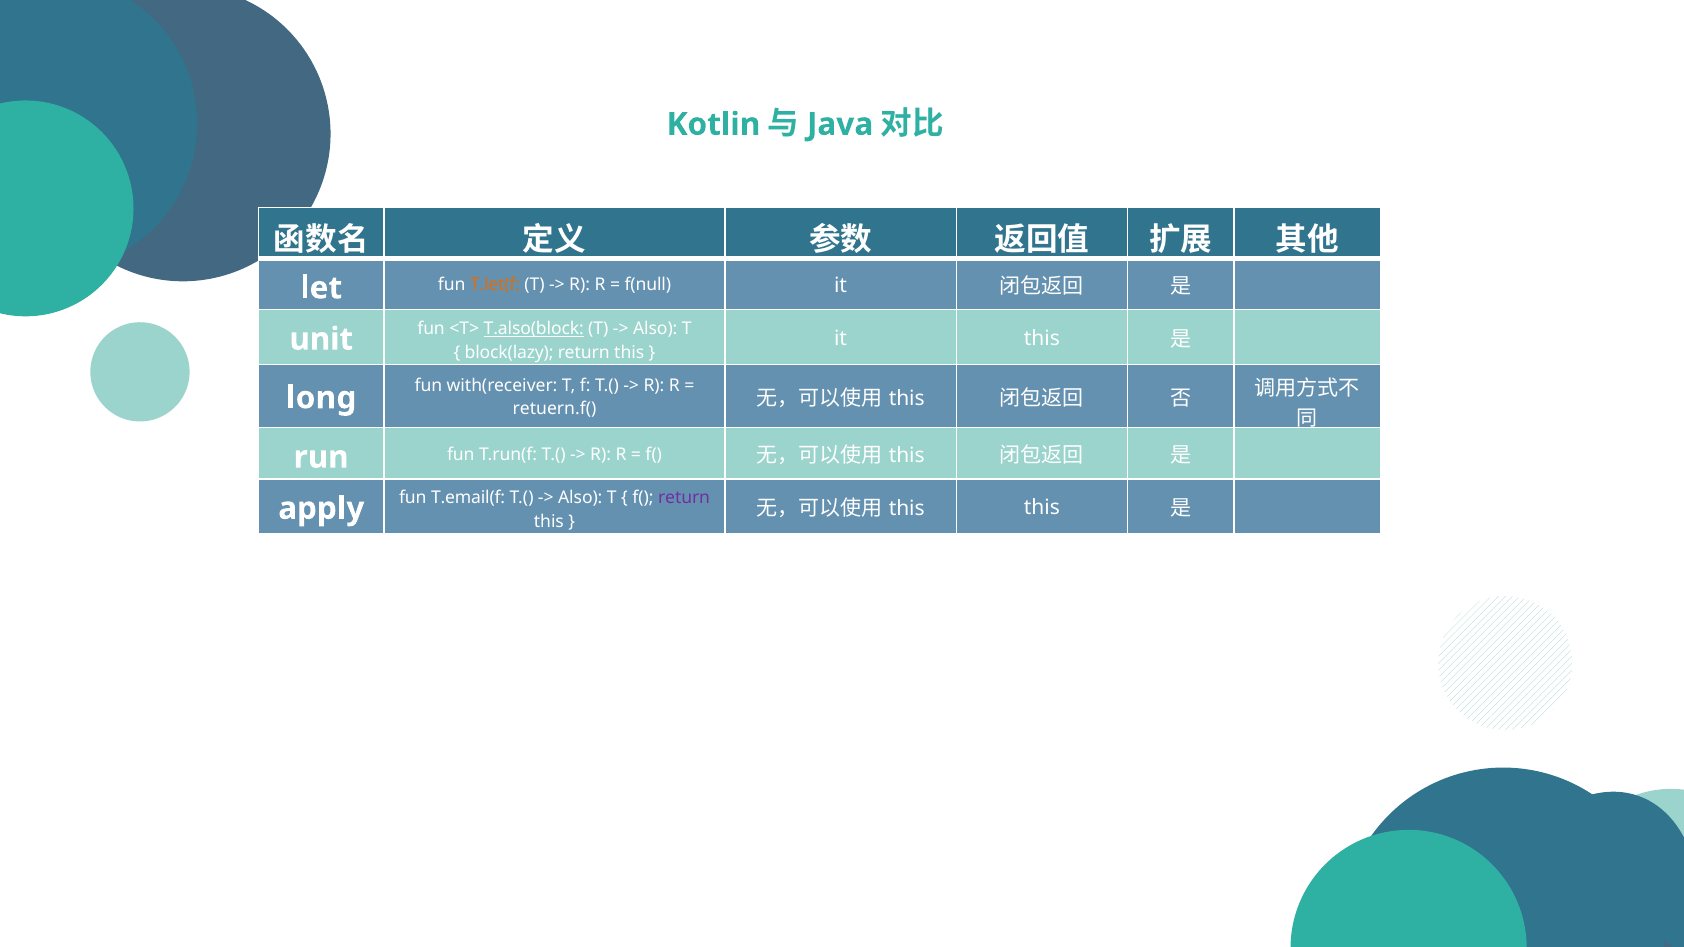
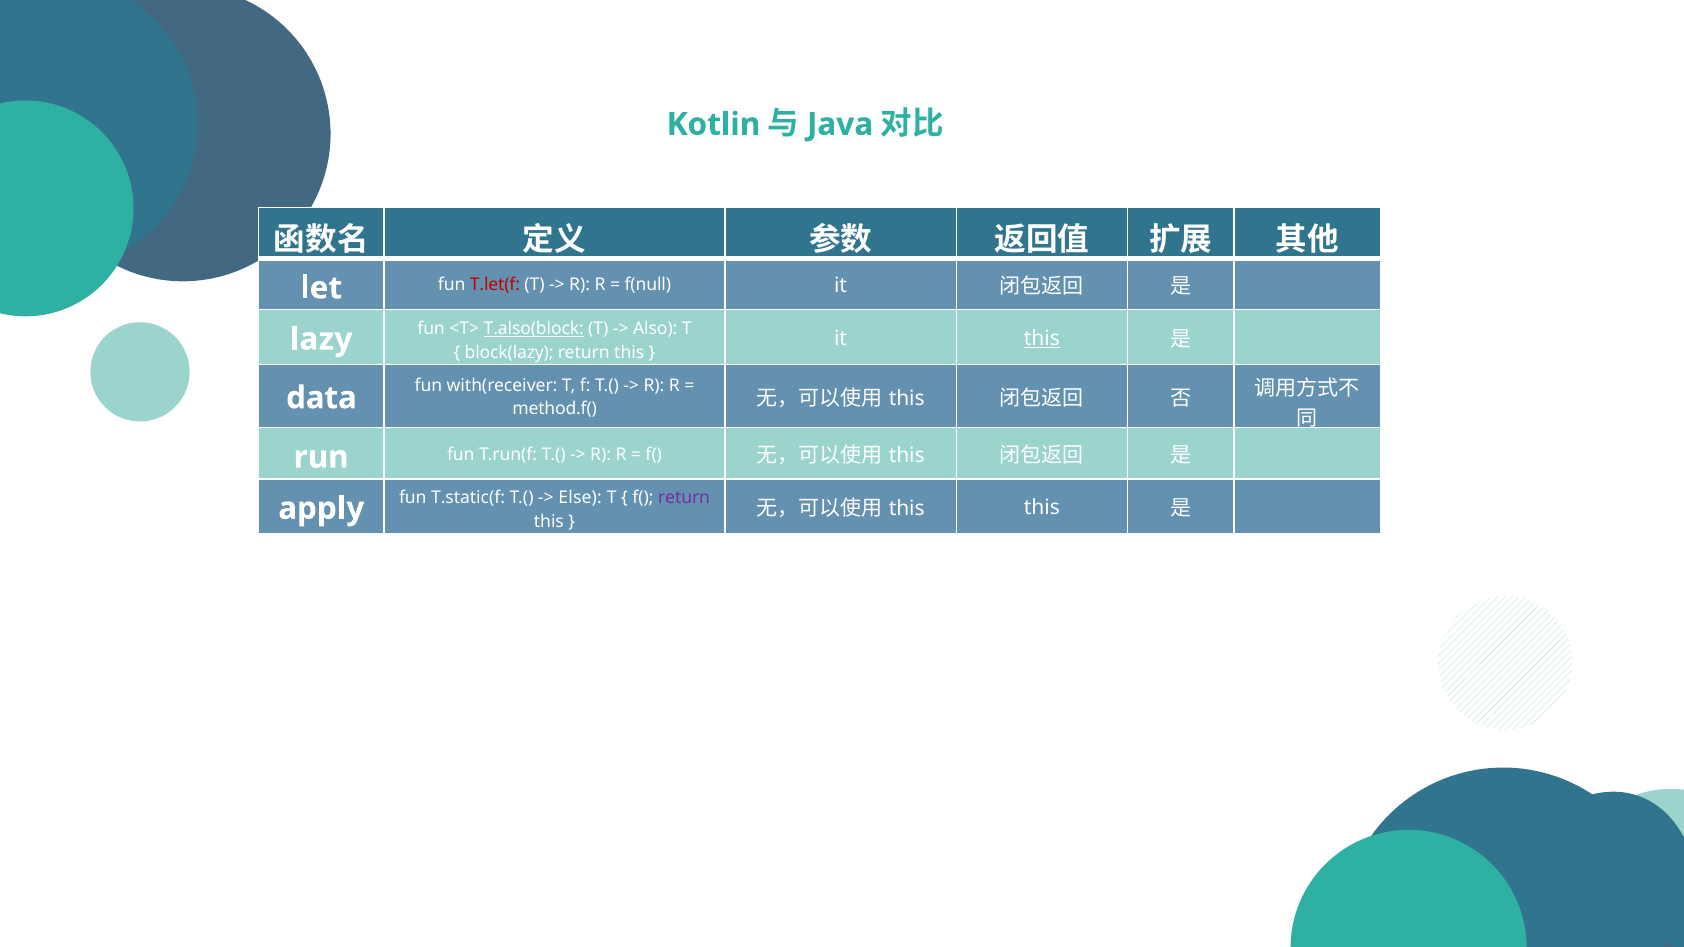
T.let(f colour: orange -> red (495, 285)
this underline: none -> present (1042, 338)
unit: unit -> lazy (321, 339)
long: long -> data (321, 398)
retuern.f(: retuern.f( -> method.f( (555, 409)
T.email(f: T.email(f -> T.static(f (468, 498)
Also: Also -> Else (580, 498)
